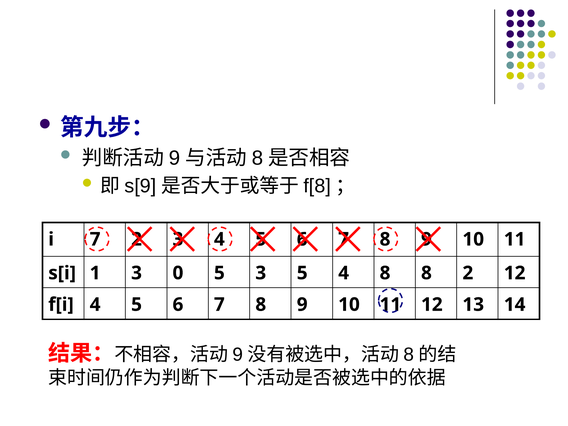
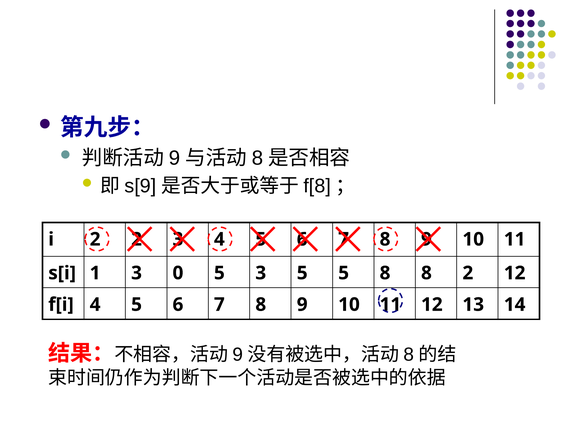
i 7: 7 -> 2 (95, 239)
5 4: 4 -> 5 (344, 273)
